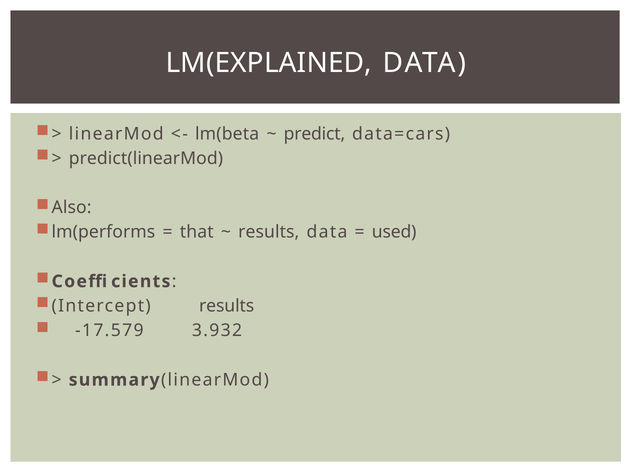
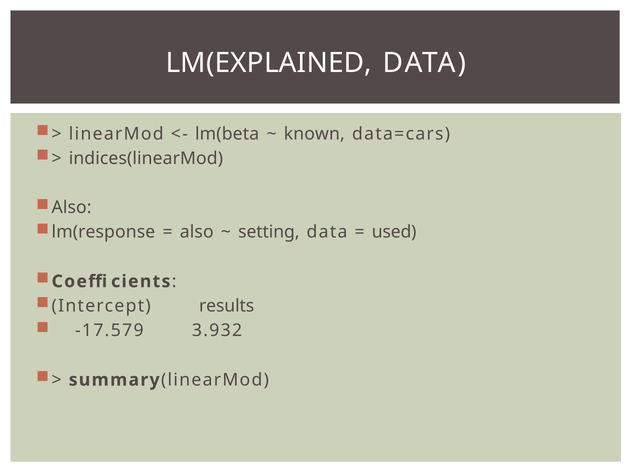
predict: predict -> known (314, 134)
predict(linearMod: predict(linearMod -> indices(linearMod (146, 158)
lm(performs: lm(performs -> lm(response (103, 232)
that: that -> also (197, 232)
results: results -> setting (269, 232)
